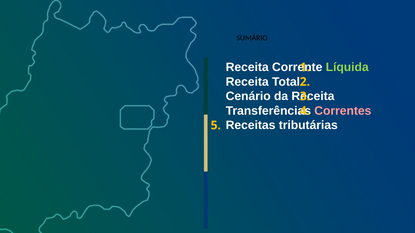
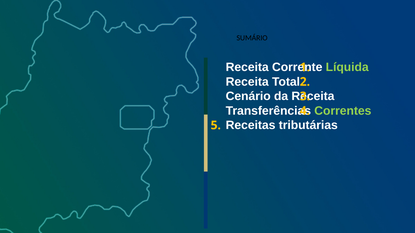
Correntes colour: pink -> light green (343, 111)
